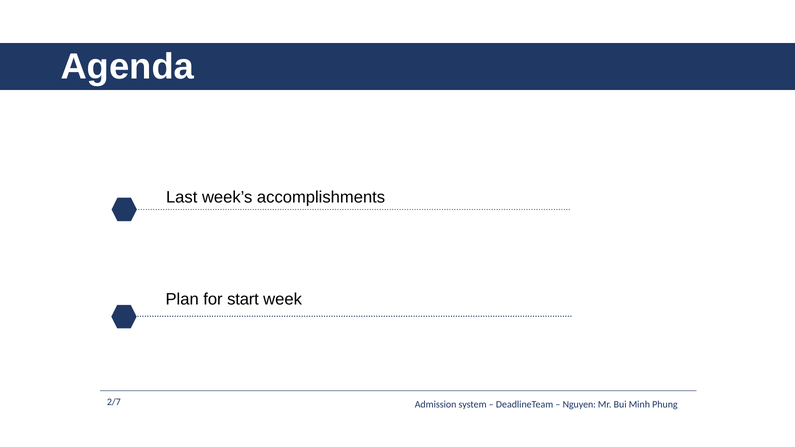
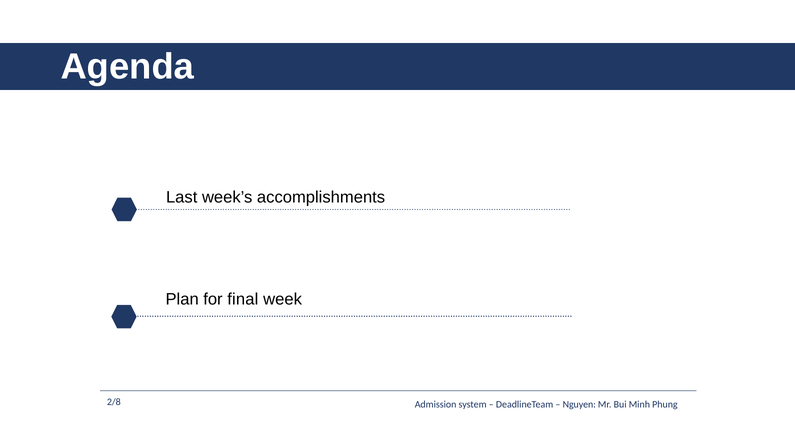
start: start -> final (243, 300)
2/7: 2/7 -> 2/8 (114, 402)
